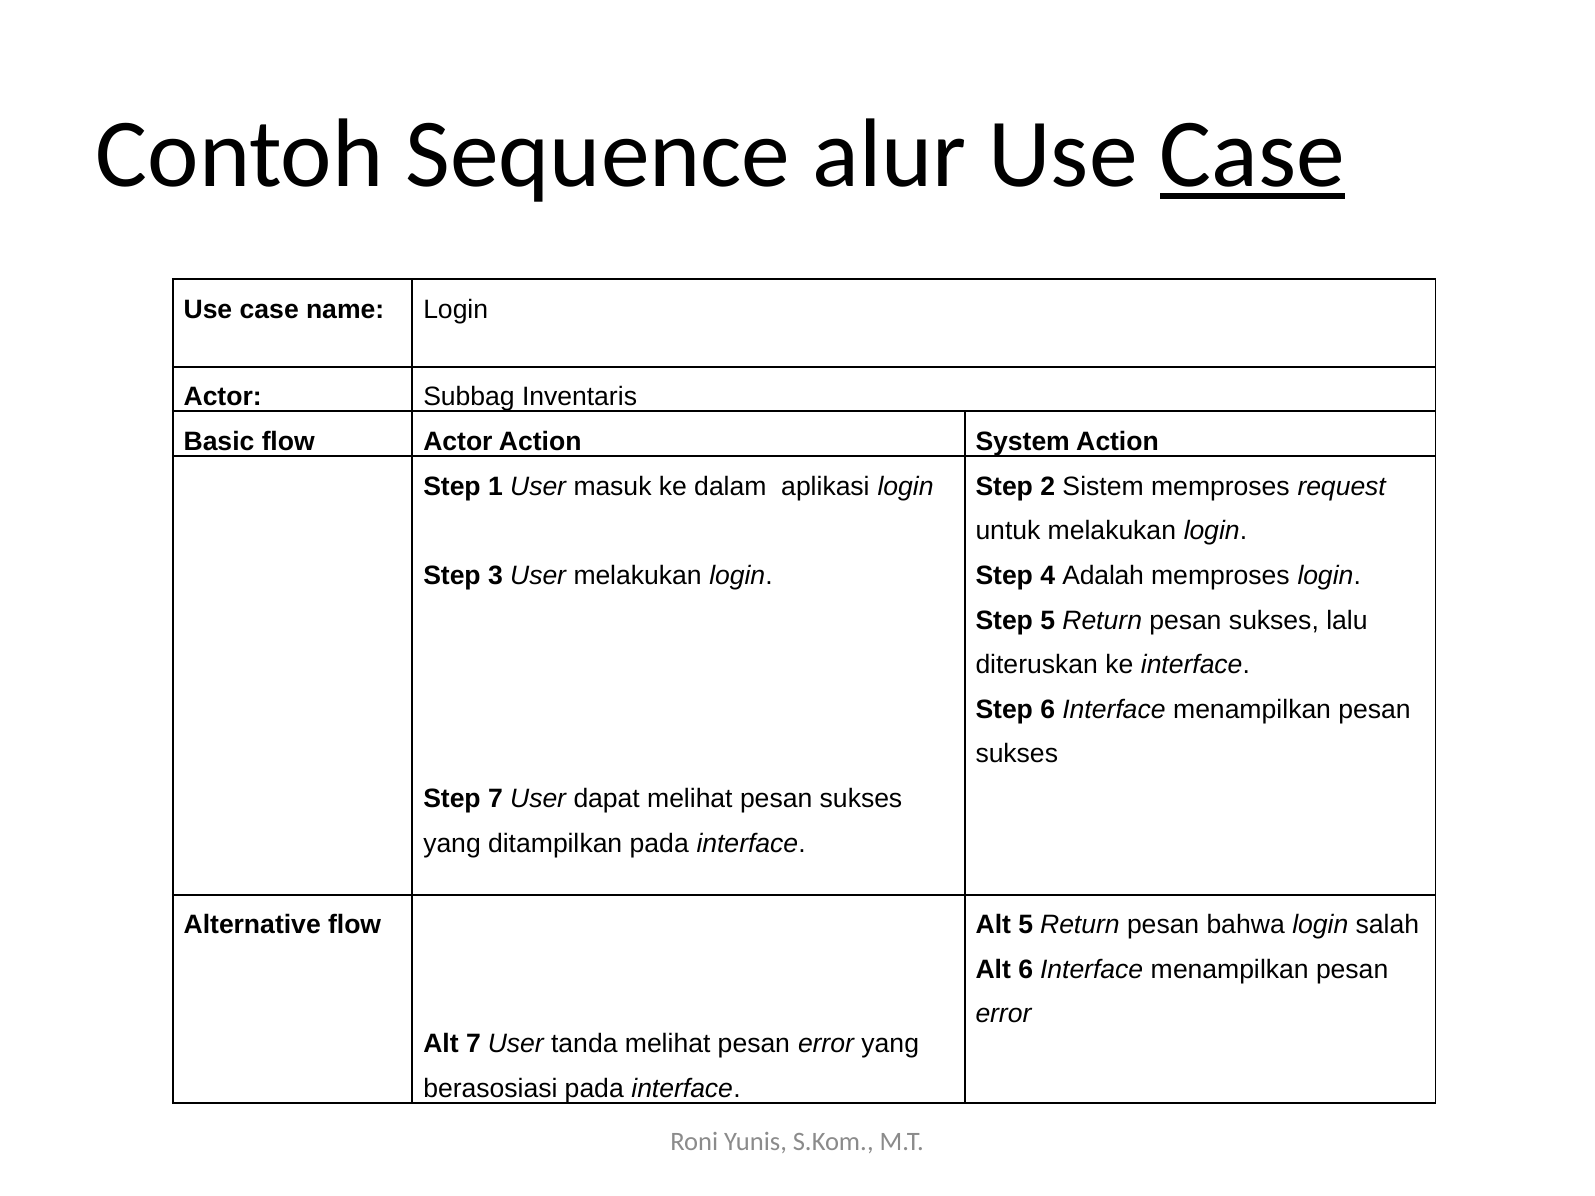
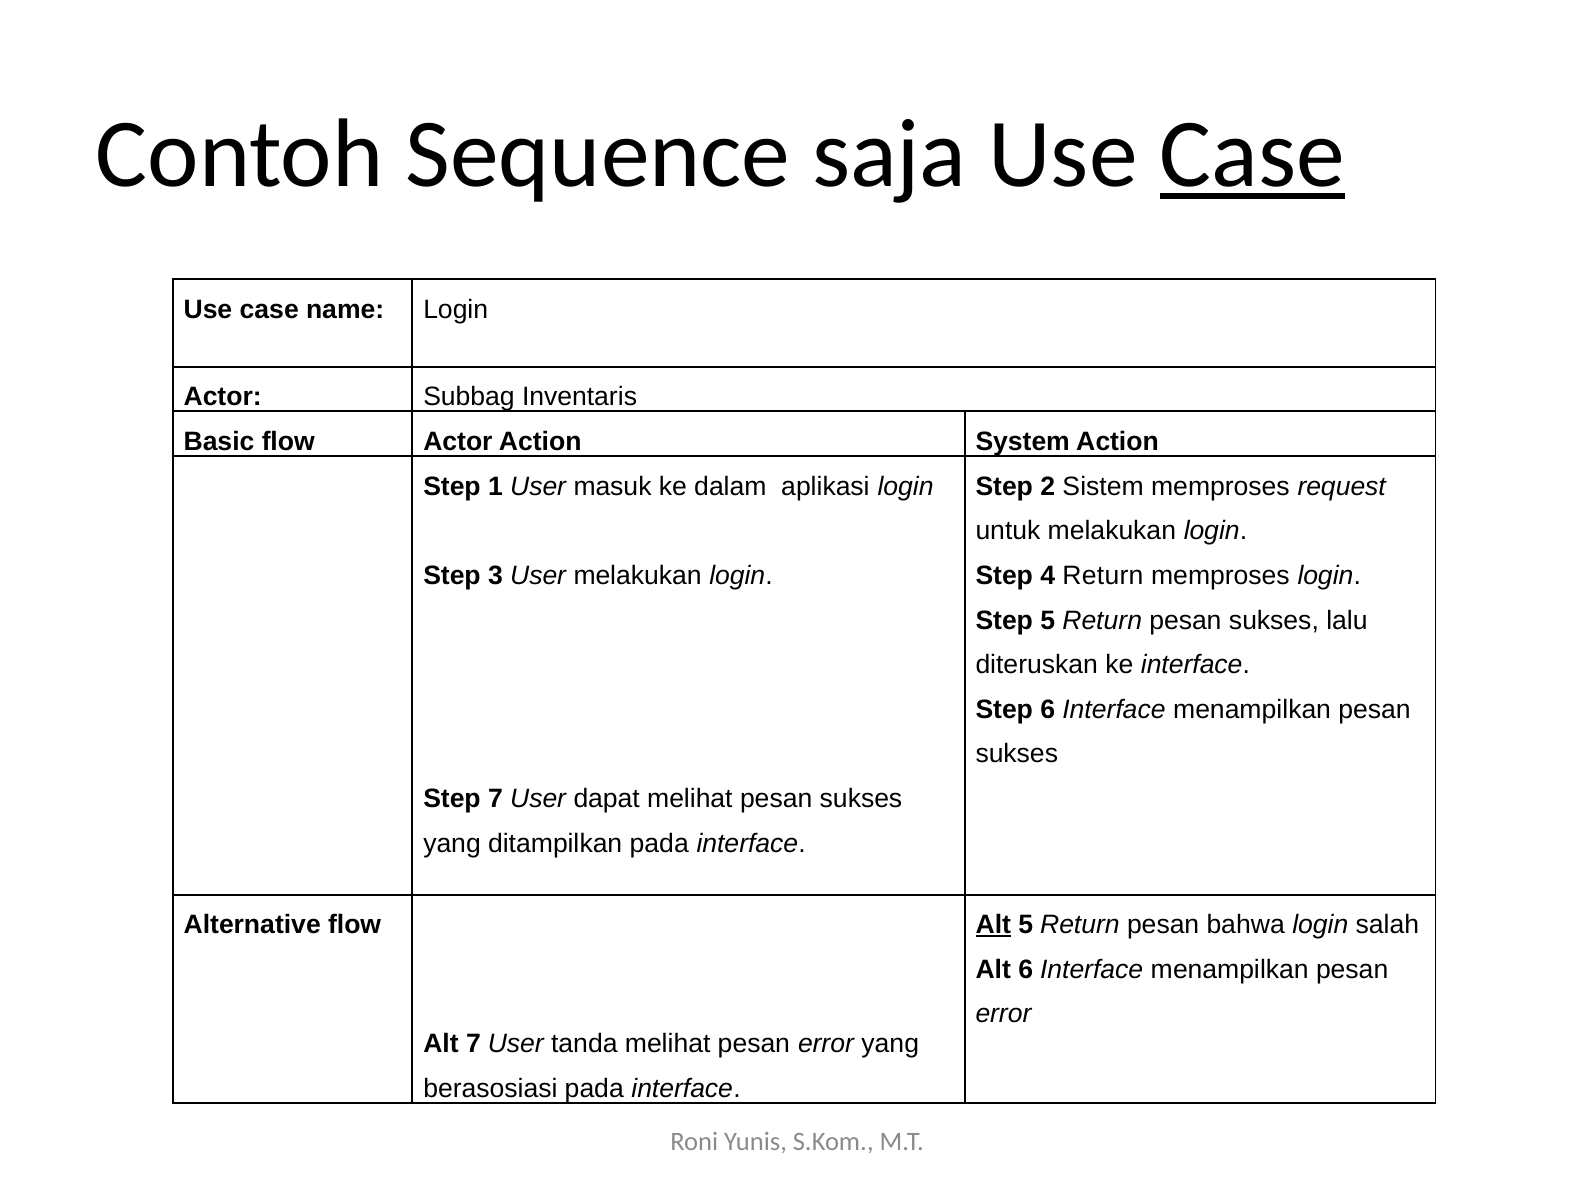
alur: alur -> saja (889, 154)
4 Adalah: Adalah -> Return (1103, 576)
Alt underline: none -> present (993, 925)
